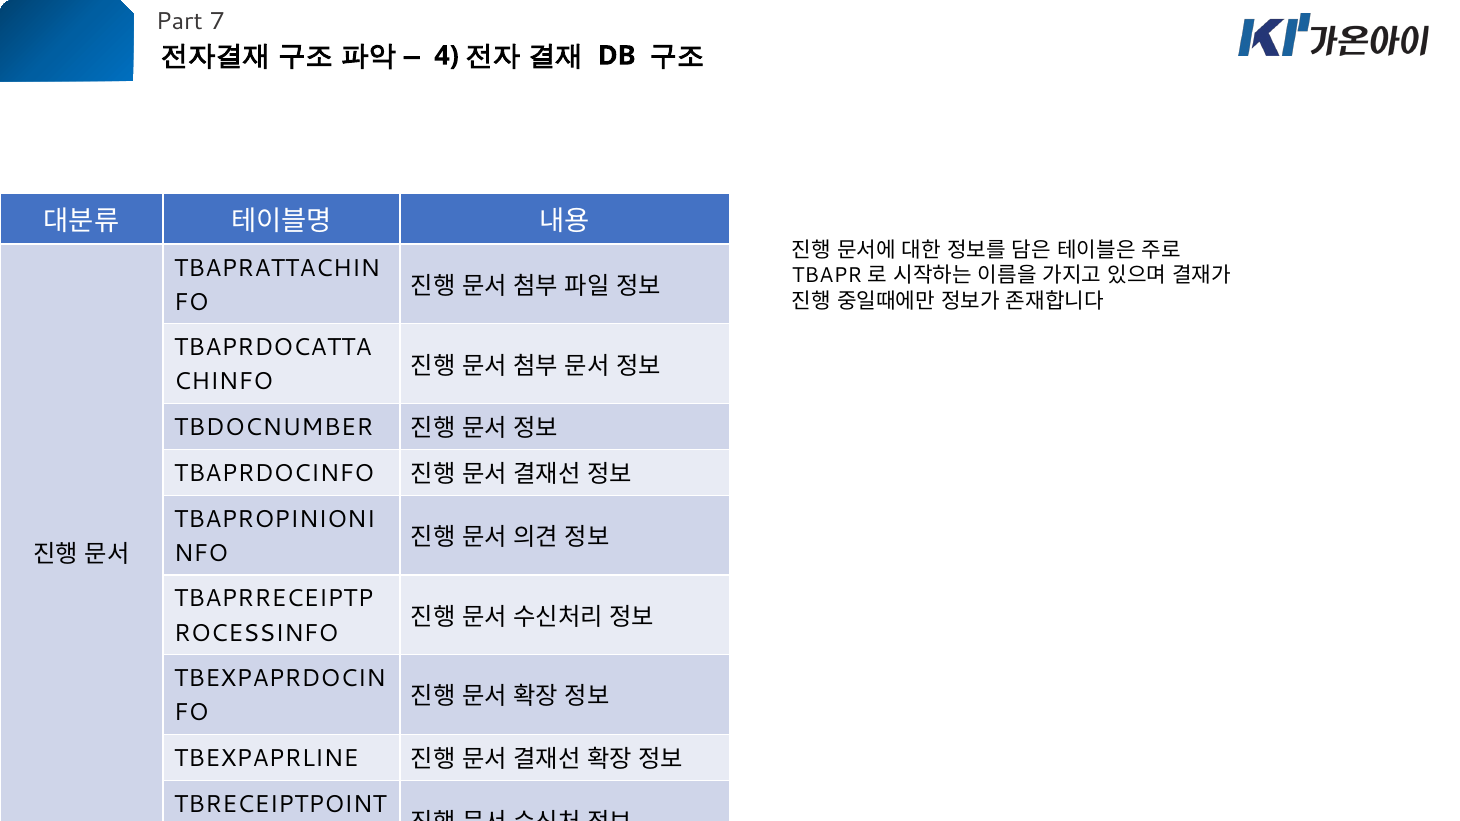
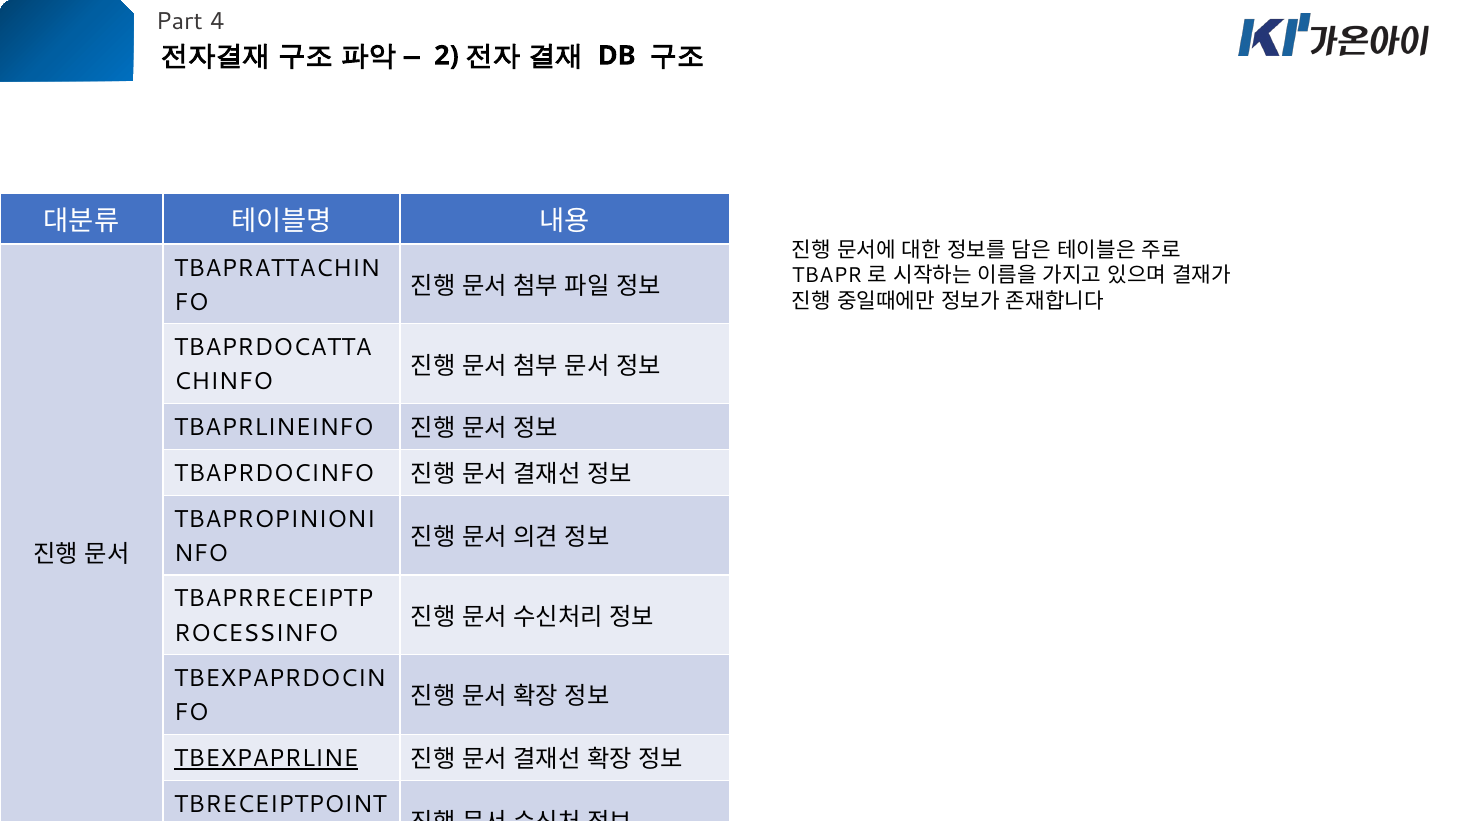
7: 7 -> 4 (217, 22)
4: 4 -> 2 (447, 56)
TBDOCNUMBER: TBDOCNUMBER -> TBAPRLINEINFO (274, 428)
TBEXPAPRLINE underline: none -> present (266, 759)
